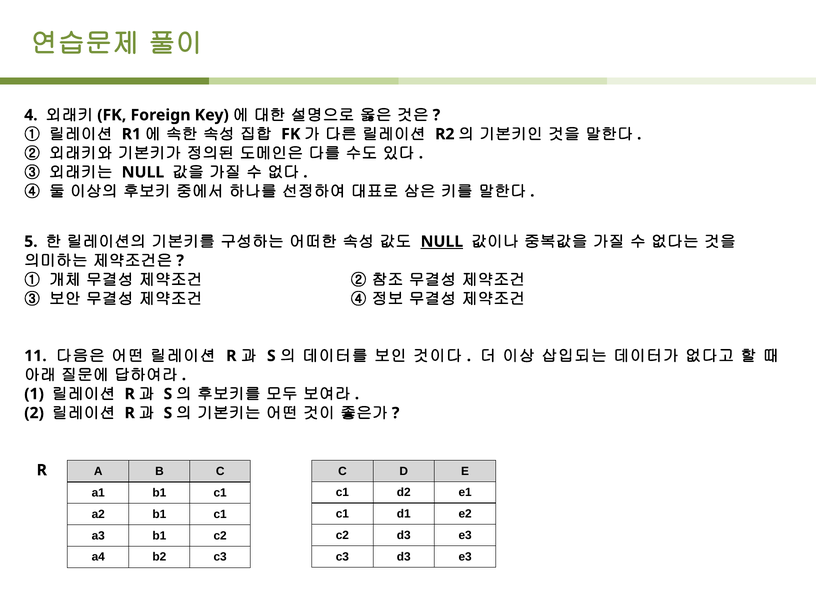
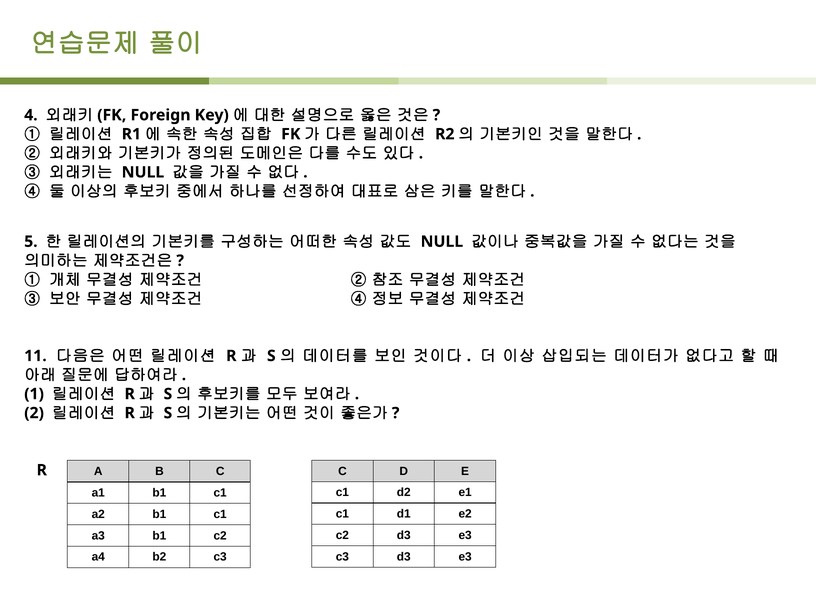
NULL underline: present -> none (442, 242)
